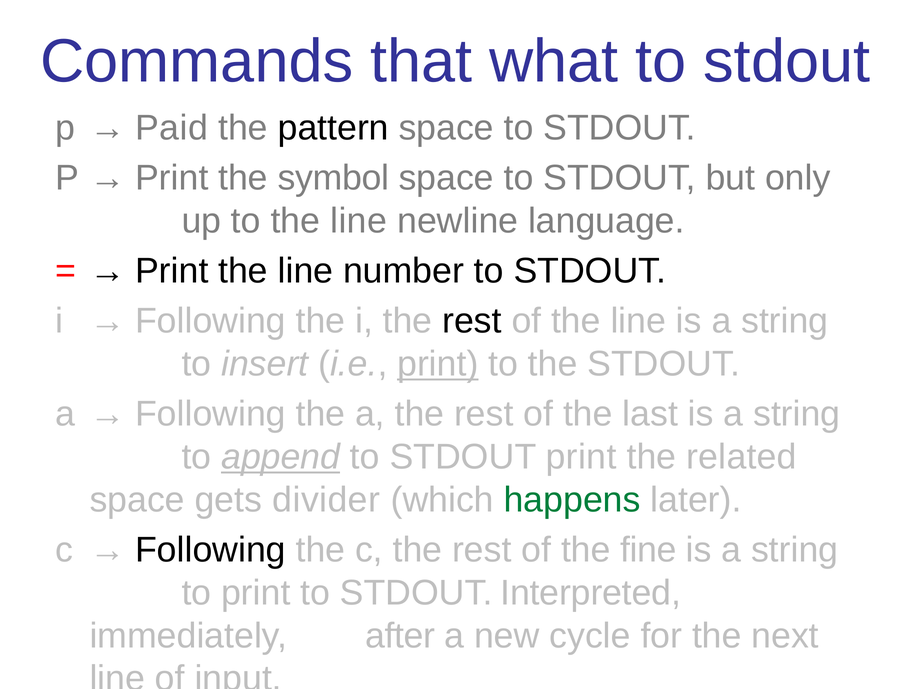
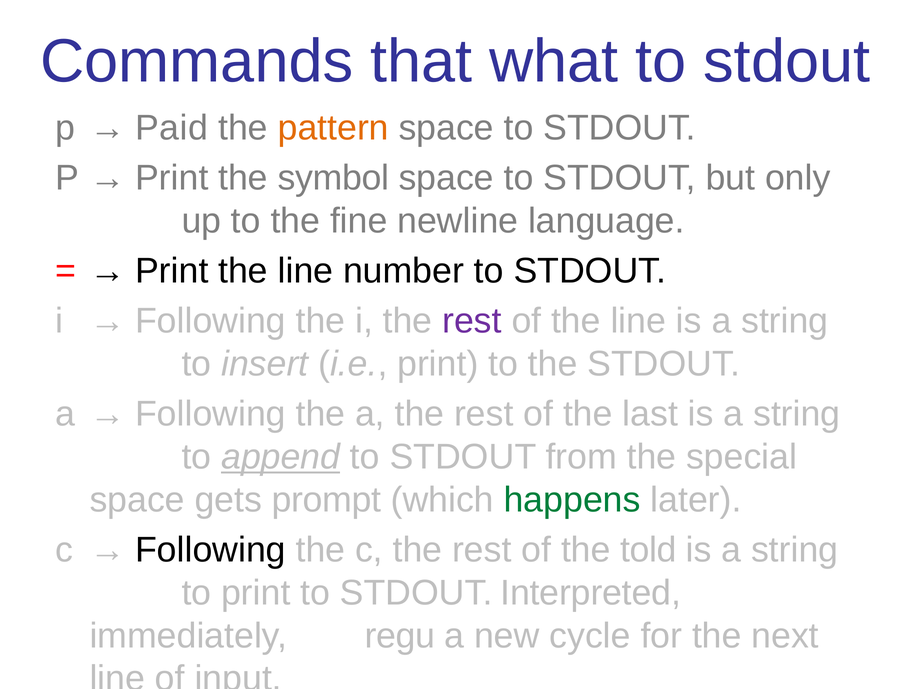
pattern colour: black -> orange (333, 128)
to the line: line -> fine (359, 221)
rest colour: black -> purple (472, 321)
print underline: present -> none (438, 364)
STDOUT print: print -> from (581, 457)
related: related -> special (742, 457)
divider: divider -> prompt (327, 500)
fine: fine -> told (648, 550)
after: after -> regu (400, 636)
